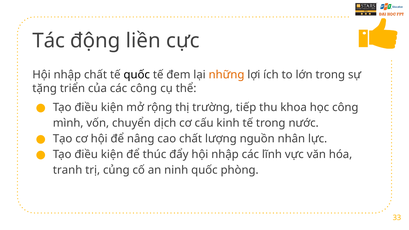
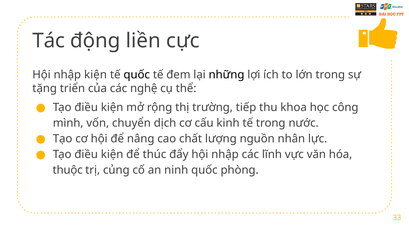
nhập chất: chất -> kiện (95, 75)
những colour: orange -> black (227, 75)
các công: công -> nghệ (144, 88)
tranh: tranh -> thuộc (68, 170)
